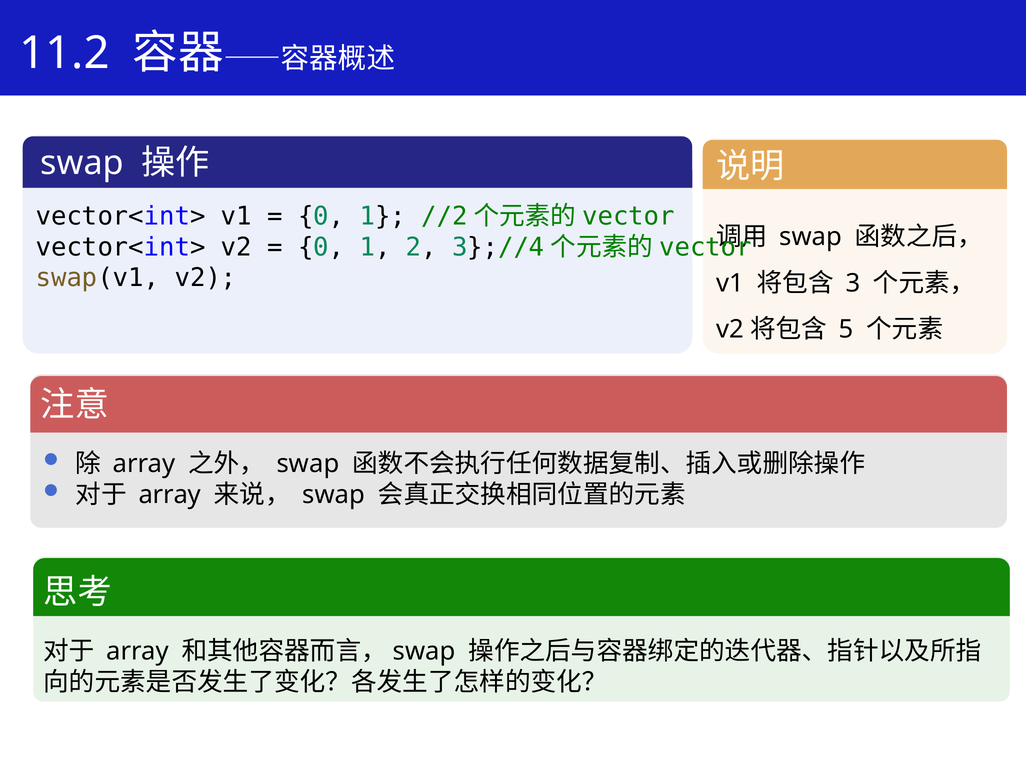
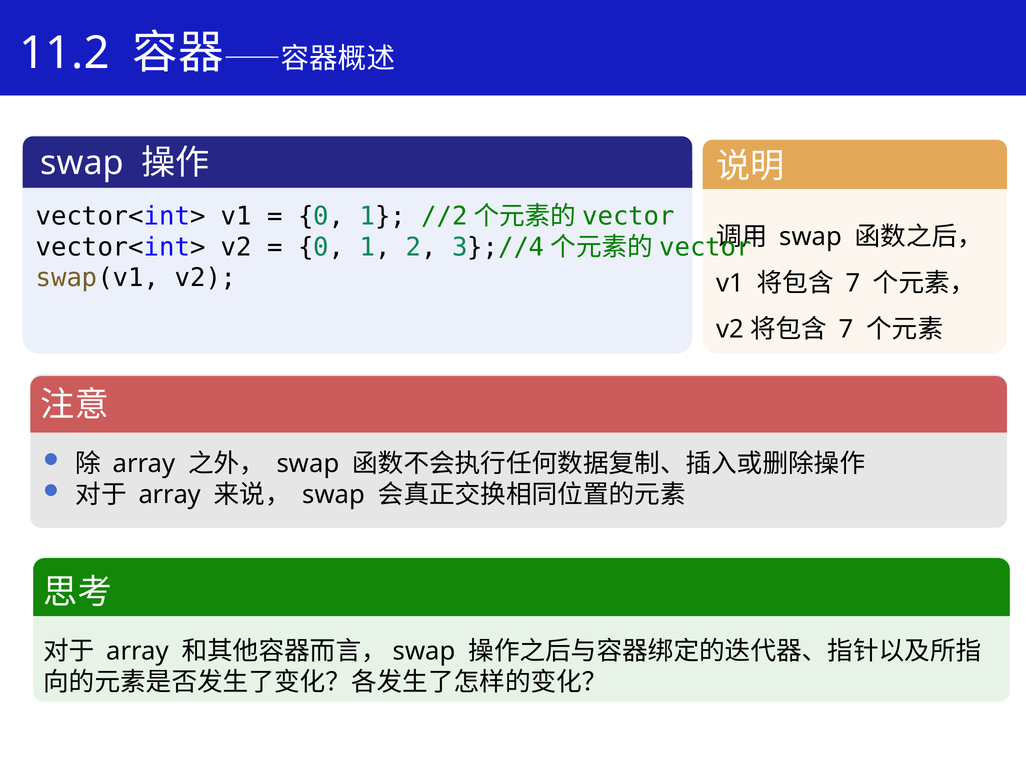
3: 3 -> 7 (853, 283)
5: 5 -> 7 (846, 329)
